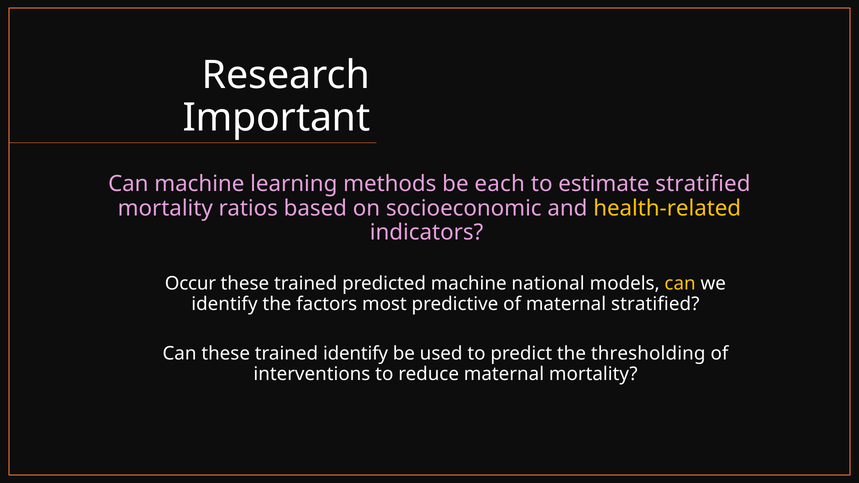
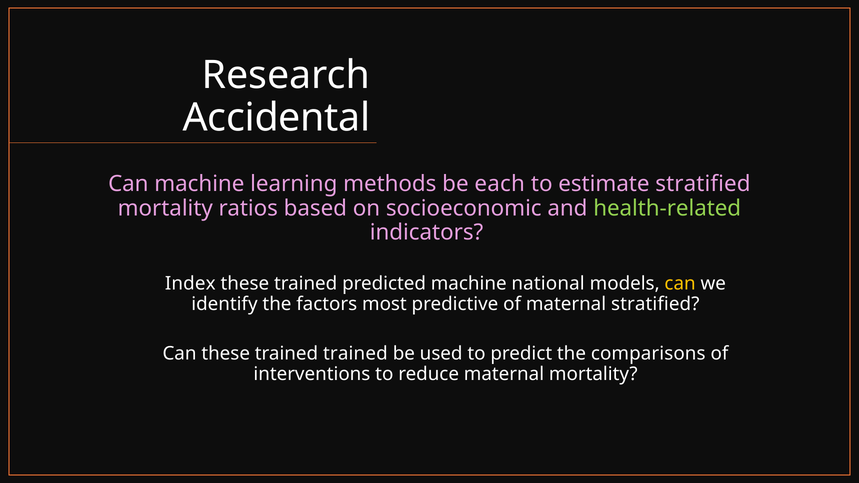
Important: Important -> Accidental (276, 118)
health-related colour: yellow -> light green (667, 208)
Occur: Occur -> Index (190, 284)
trained identify: identify -> trained (355, 354)
thresholding: thresholding -> comparisons (648, 354)
